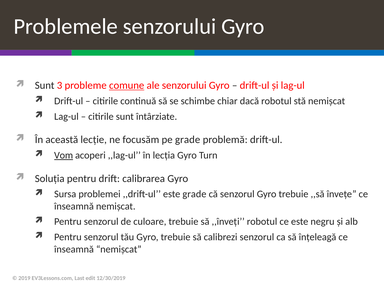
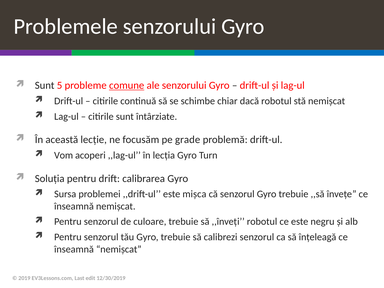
3: 3 -> 5 (60, 85)
Vom underline: present -> none (64, 155)
este grade: grade -> mișca (194, 194)
